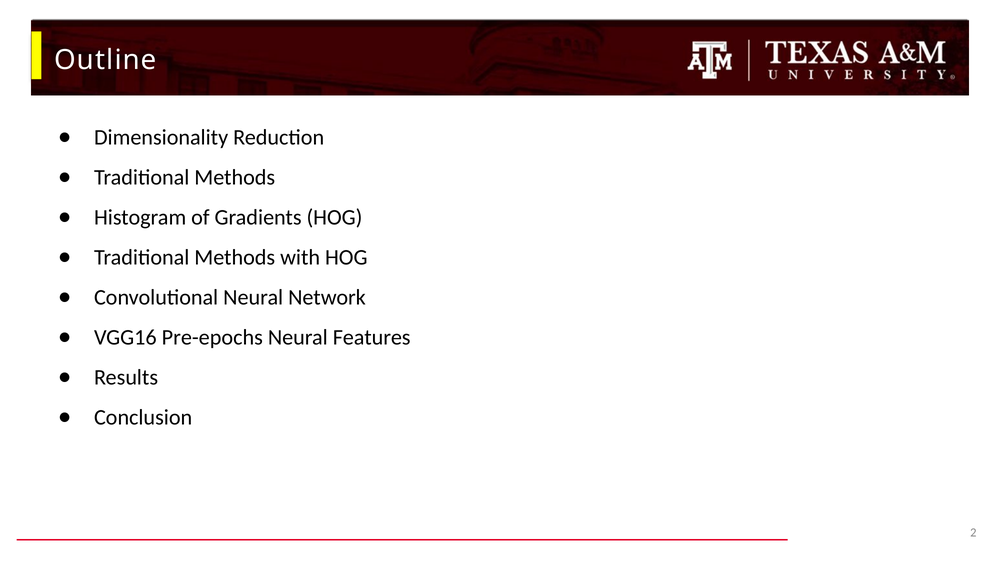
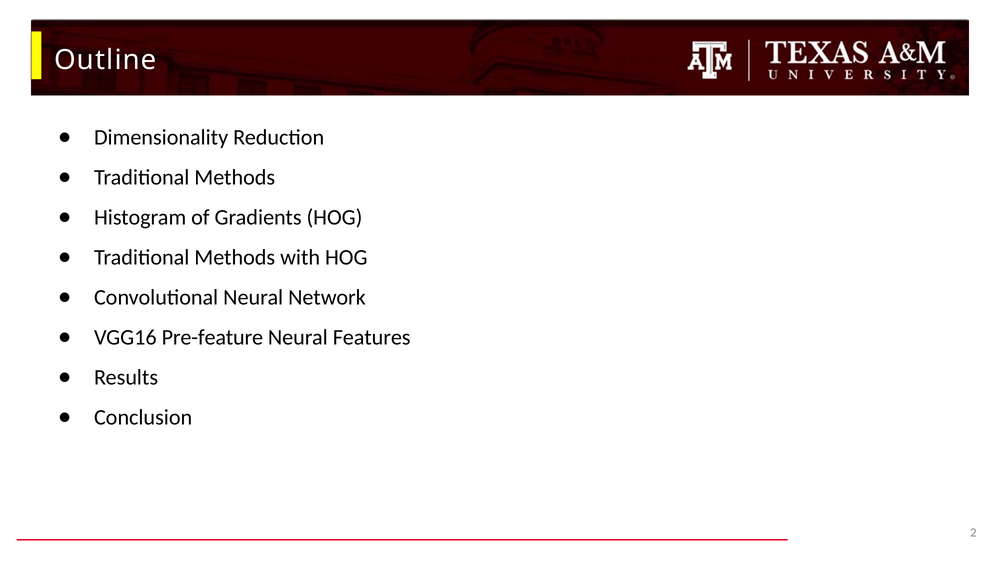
Pre-epochs: Pre-epochs -> Pre-feature (212, 337)
